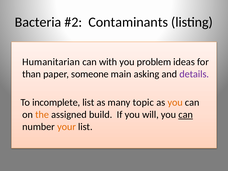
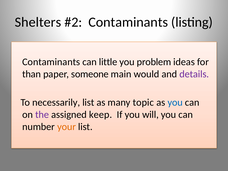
Bacteria: Bacteria -> Shelters (38, 22)
Humanitarian: Humanitarian -> Contaminants (51, 62)
with: with -> little (108, 62)
asking: asking -> would (147, 74)
incomplete: incomplete -> necessarily (56, 102)
you colour: orange -> blue (175, 102)
the colour: orange -> purple (42, 115)
build: build -> keep (101, 115)
can underline: present -> none (186, 115)
